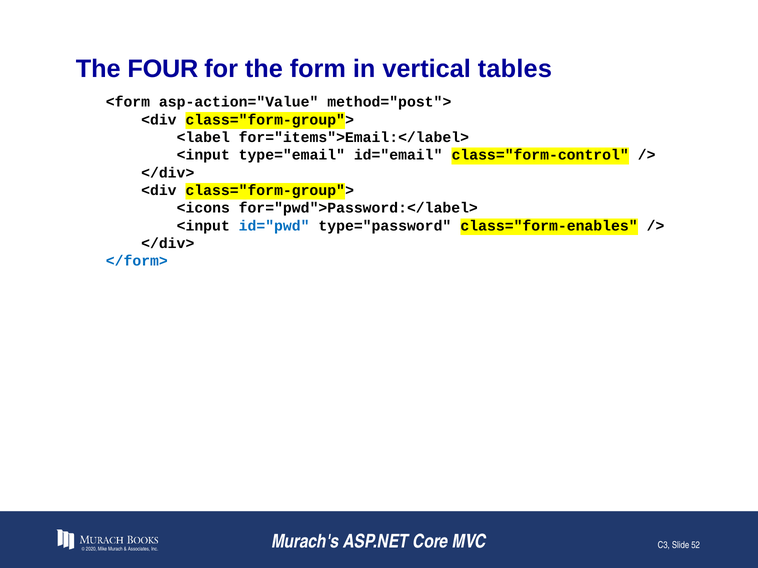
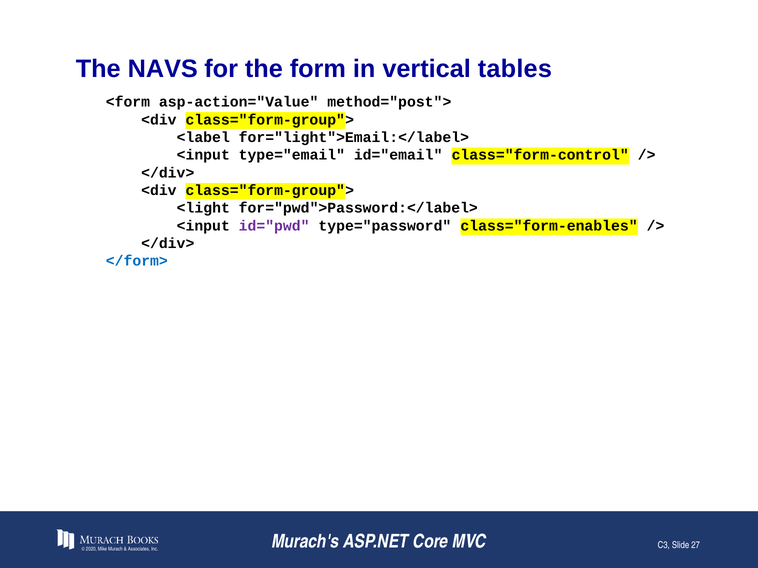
FOUR: FOUR -> NAVS (163, 69)
for="items">Email:</label>: for="items">Email:</label> -> for="light">Email:</label> (354, 137)
<icons: <icons -> <light (203, 208)
id="pwd colour: blue -> purple (274, 226)
52: 52 -> 27 (696, 545)
